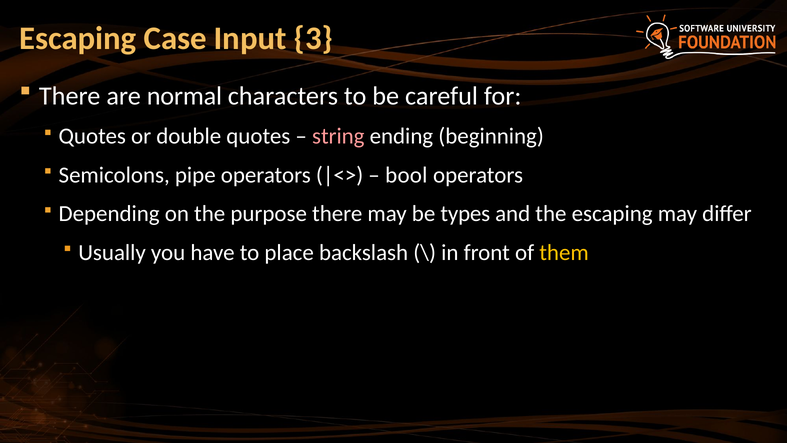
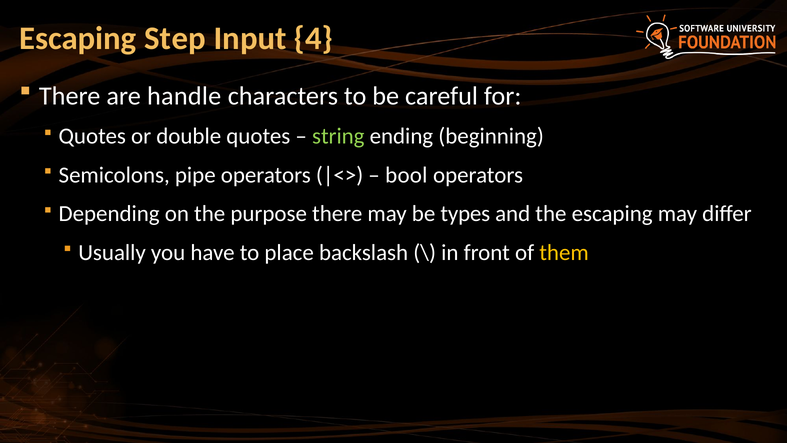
Case: Case -> Step (175, 38)
3: 3 -> 4 (313, 38)
normal: normal -> handle (184, 96)
string colour: pink -> light green (338, 136)
